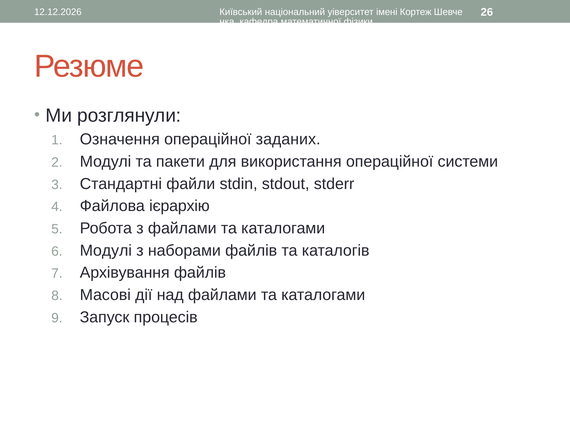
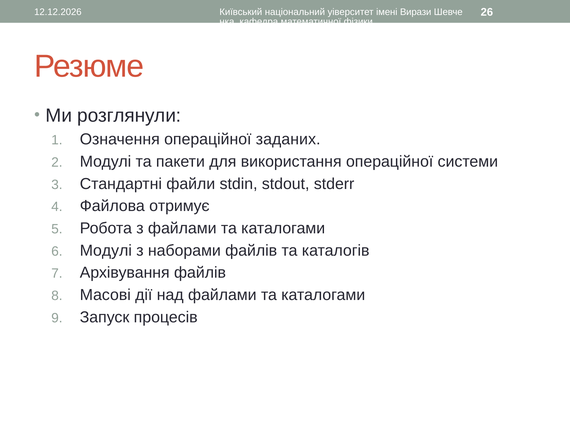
Кортеж: Кортеж -> Вирази (416, 12)
ієрархію: ієрархію -> отримує (179, 206)
